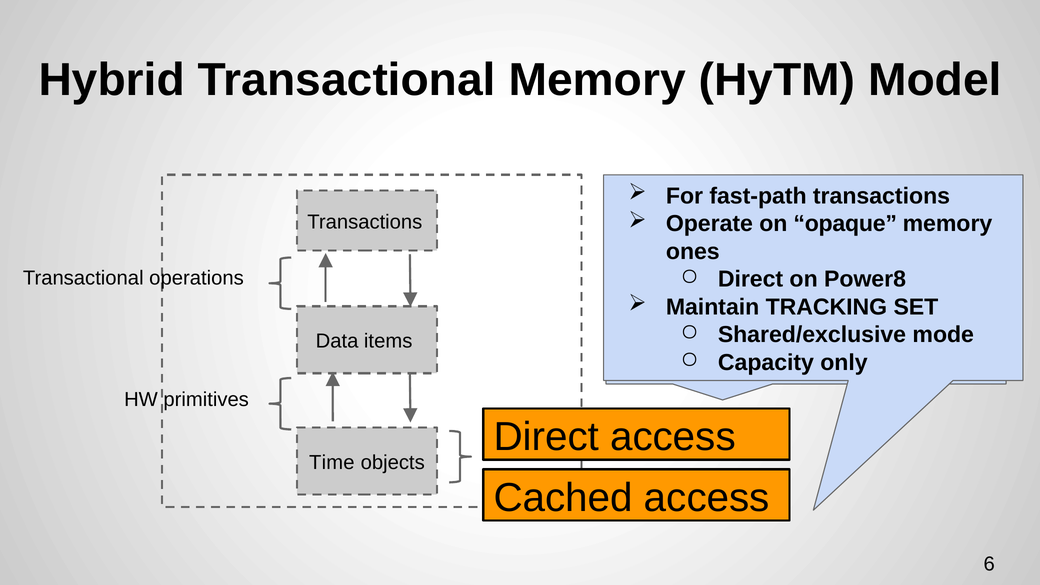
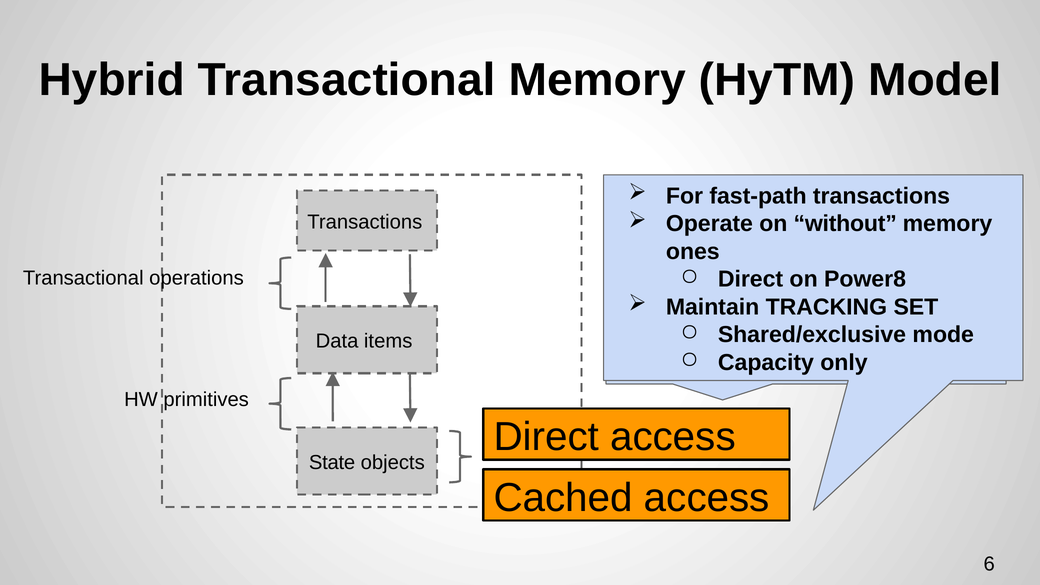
opaque: opaque -> without (845, 224)
Time: Time -> State (332, 462)
